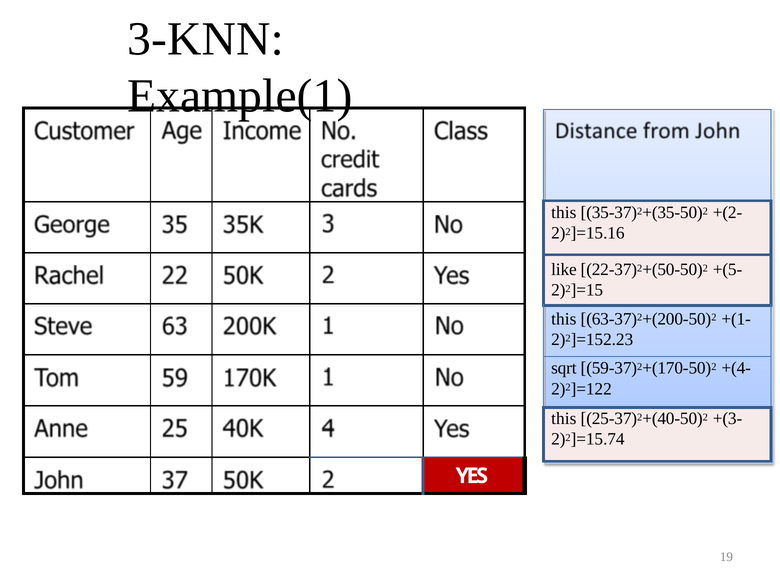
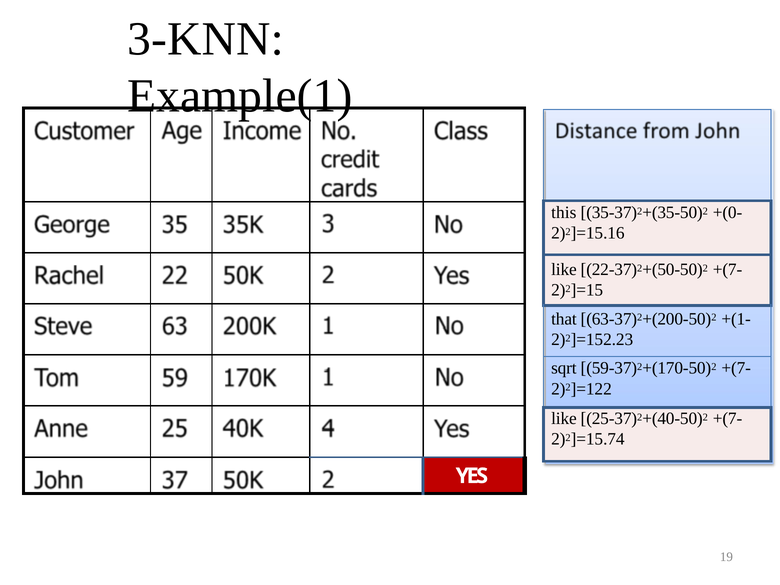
+(2-: +(2- -> +(0- (728, 213)
22-37)2+(50-50)2 +(5-: +(5- -> +(7- (728, 269)
this: this -> that (564, 319)
59-37)2+(170-50)2 +(4-: +(4- -> +(7- (736, 368)
this: this -> like (564, 419)
25-37)2+(40-50)2 +(3-: +(3- -> +(7- (728, 419)
